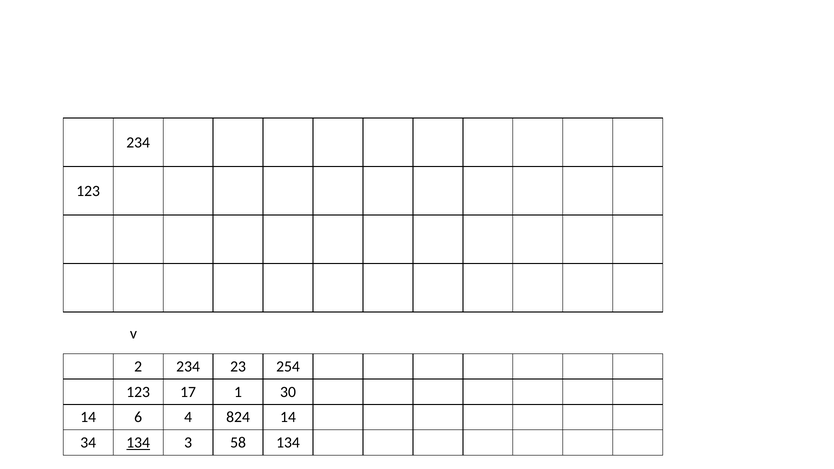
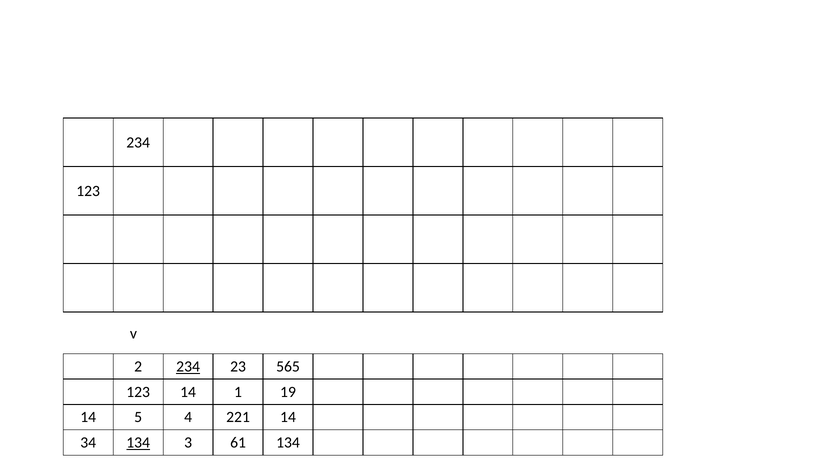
234 underline: none -> present (188, 367)
254: 254 -> 565 (288, 367)
123 17: 17 -> 14 (188, 392)
30: 30 -> 19 (288, 392)
6: 6 -> 5 (138, 417)
824: 824 -> 221 (238, 417)
58: 58 -> 61 (238, 443)
